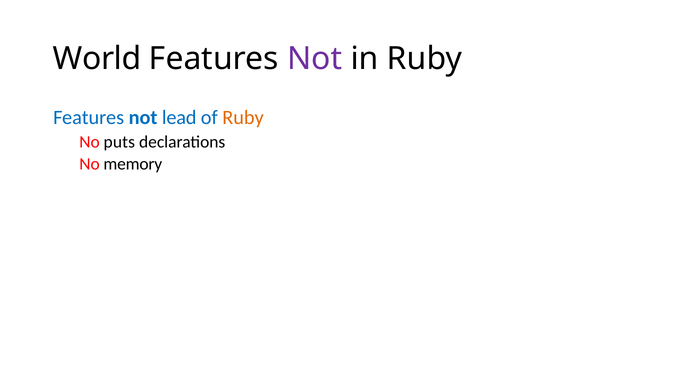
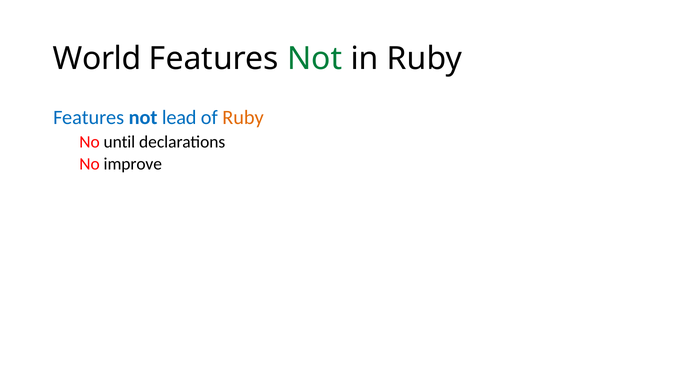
Not colour: purple -> green (315, 59)
puts: puts -> until (119, 142)
memory: memory -> improve (133, 164)
